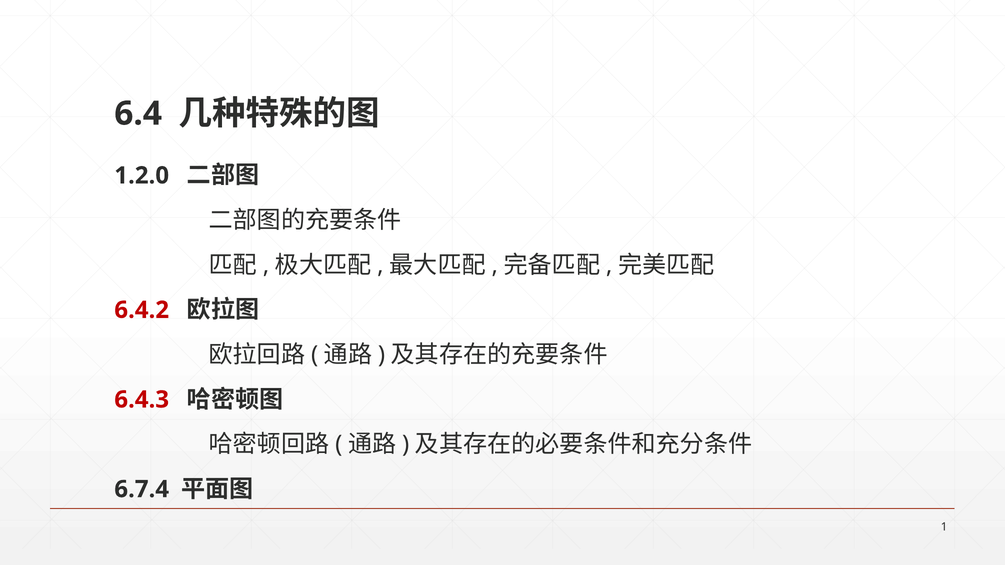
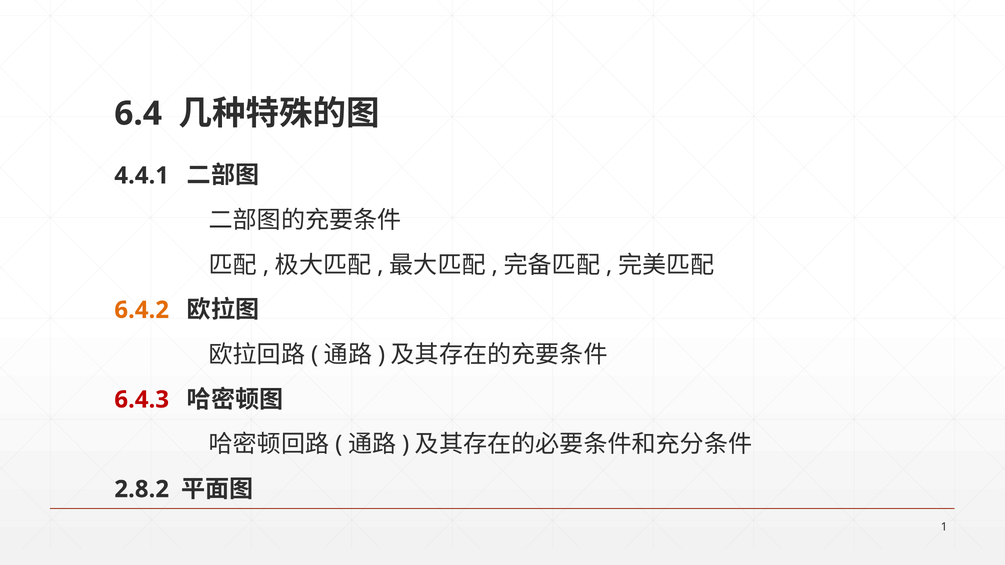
1.2.0: 1.2.0 -> 4.4.1 (142, 176)
6.4.2 colour: red -> orange (142, 310)
6.7.4: 6.7.4 -> 2.8.2 (142, 489)
